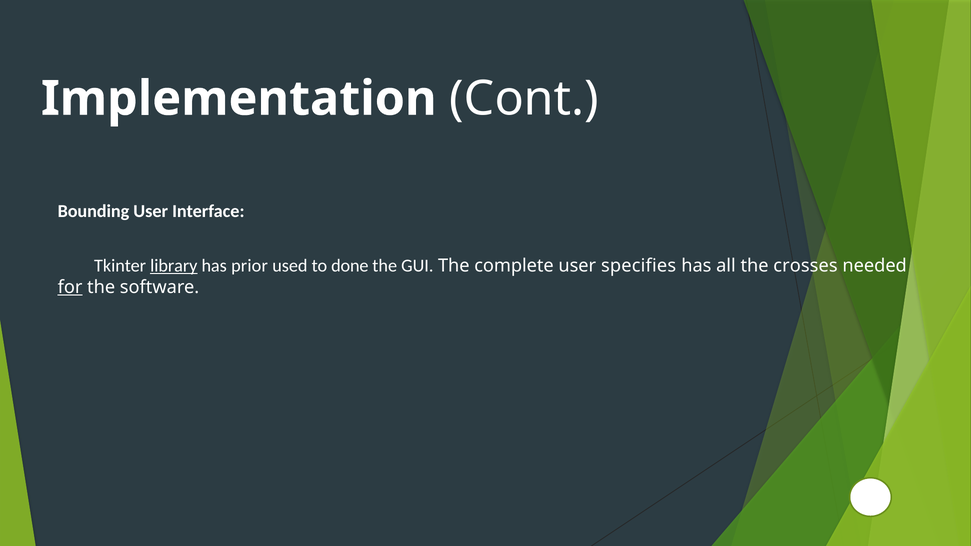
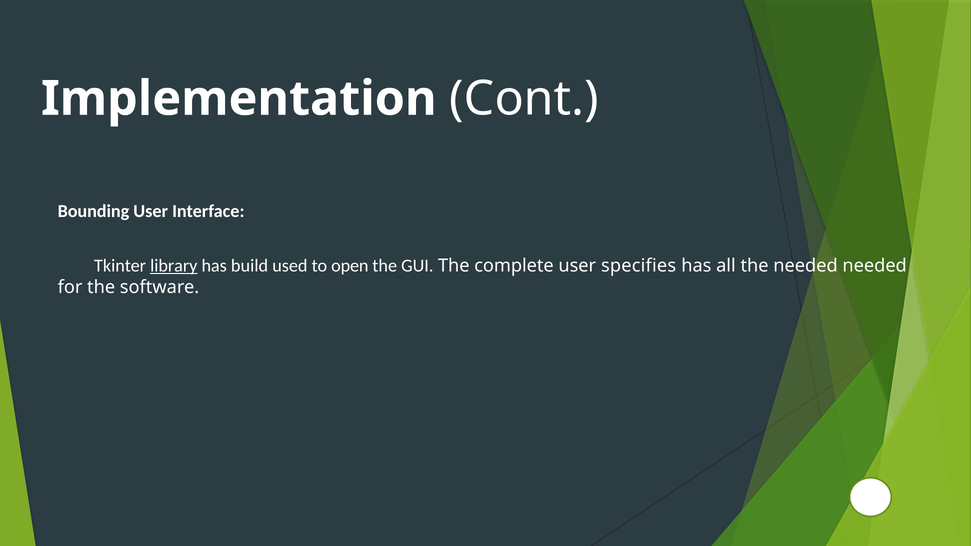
prior: prior -> build (250, 266)
done: done -> open (350, 266)
the crosses: crosses -> needed (806, 266)
for underline: present -> none (70, 287)
